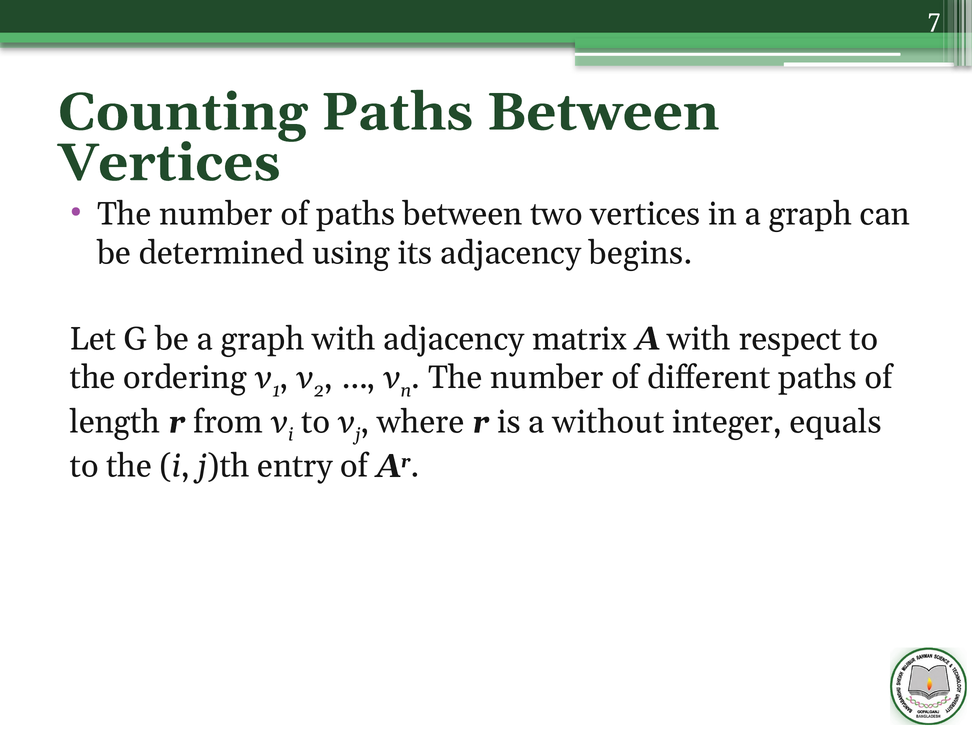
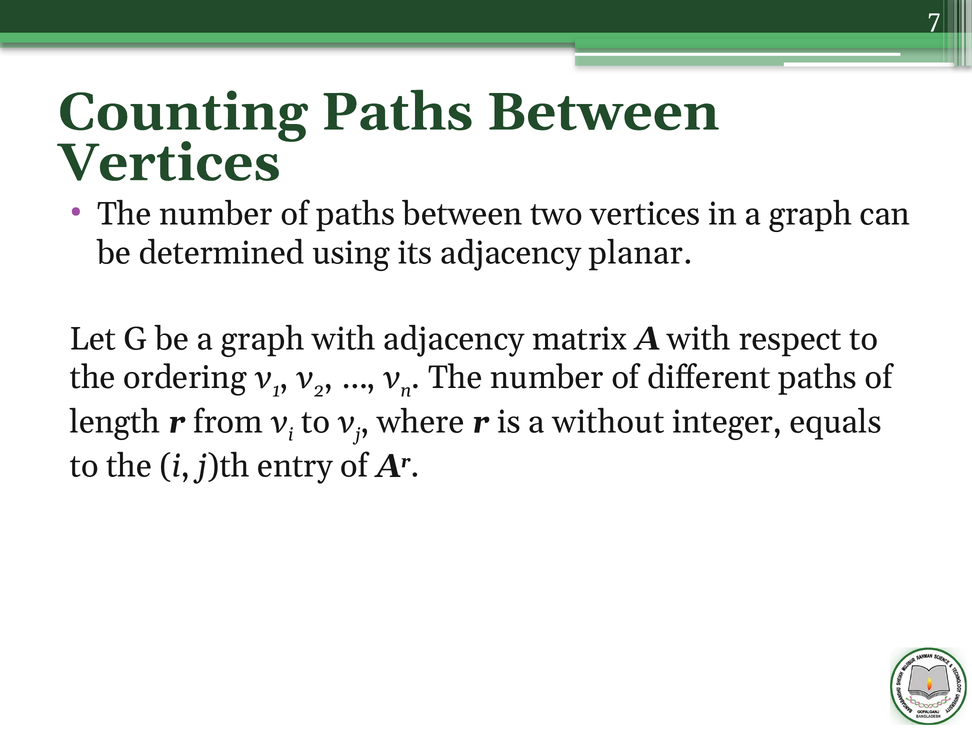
begins: begins -> planar (641, 253)
